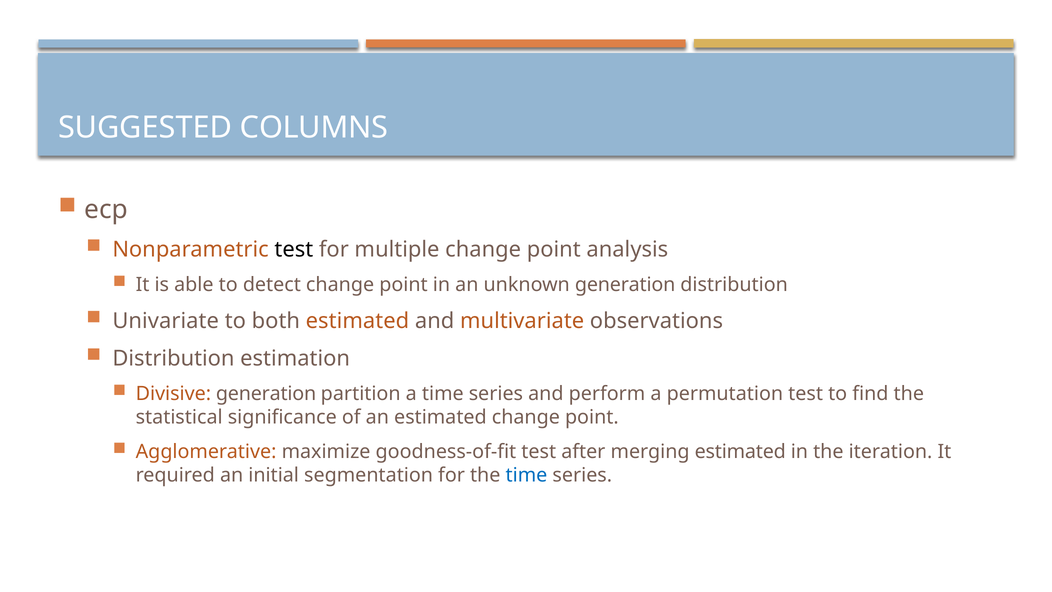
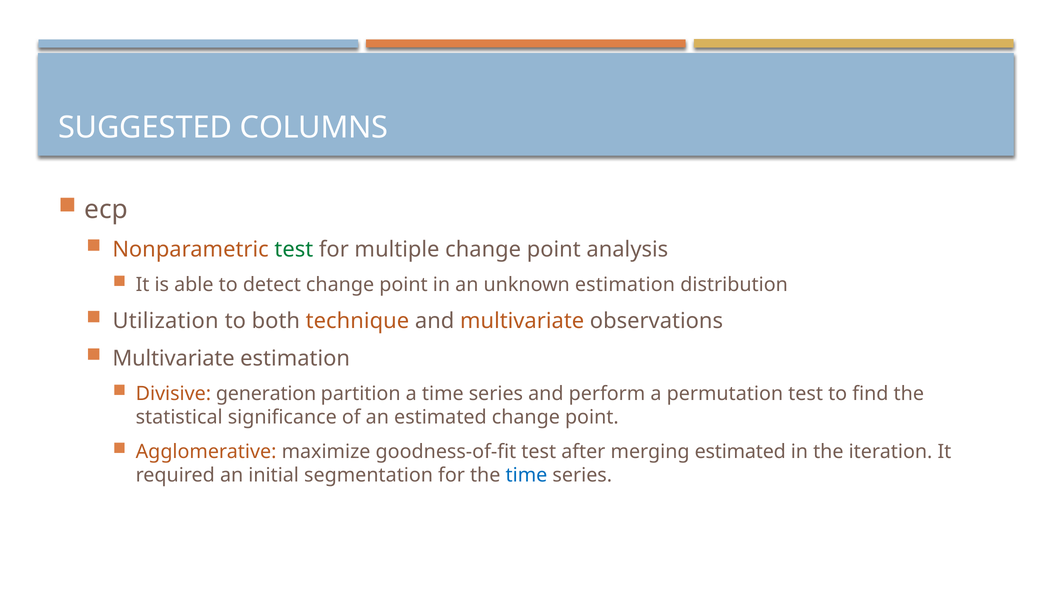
test colour: black -> green (294, 249)
unknown generation: generation -> estimation (625, 285)
Univariate: Univariate -> Utilization (166, 321)
both estimated: estimated -> technique (357, 321)
Distribution: Distribution -> Multivariate (174, 358)
